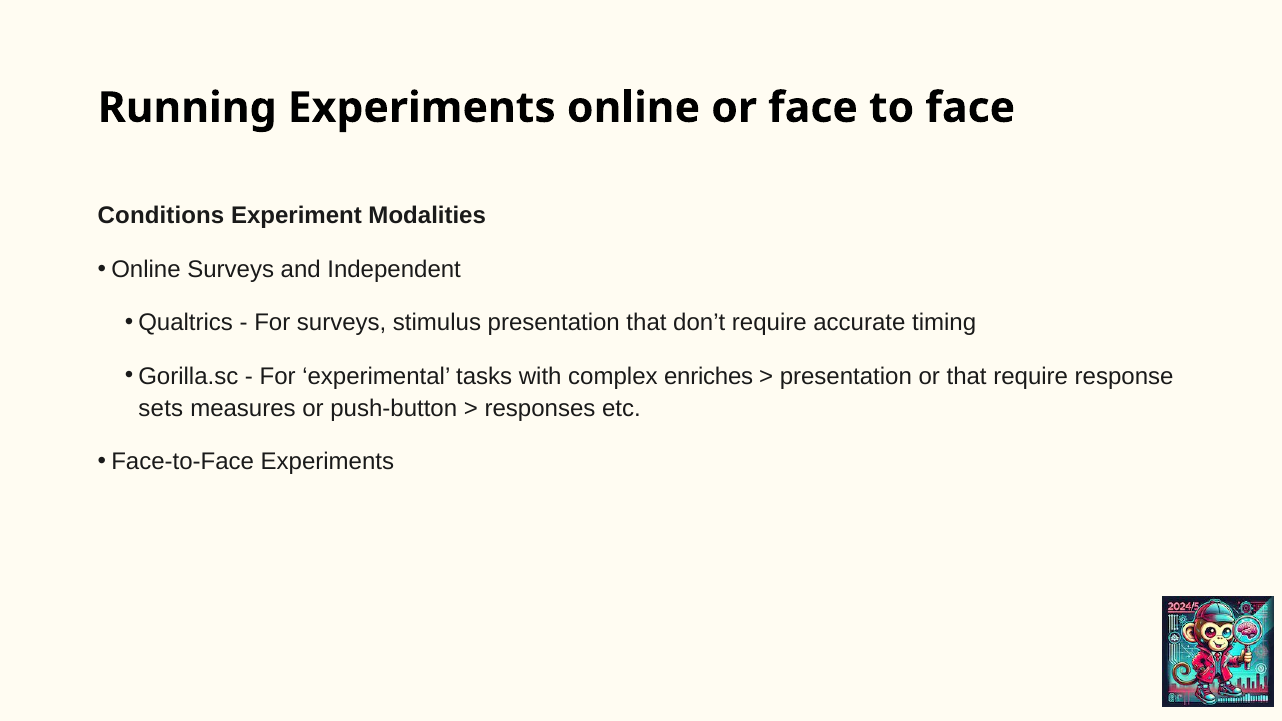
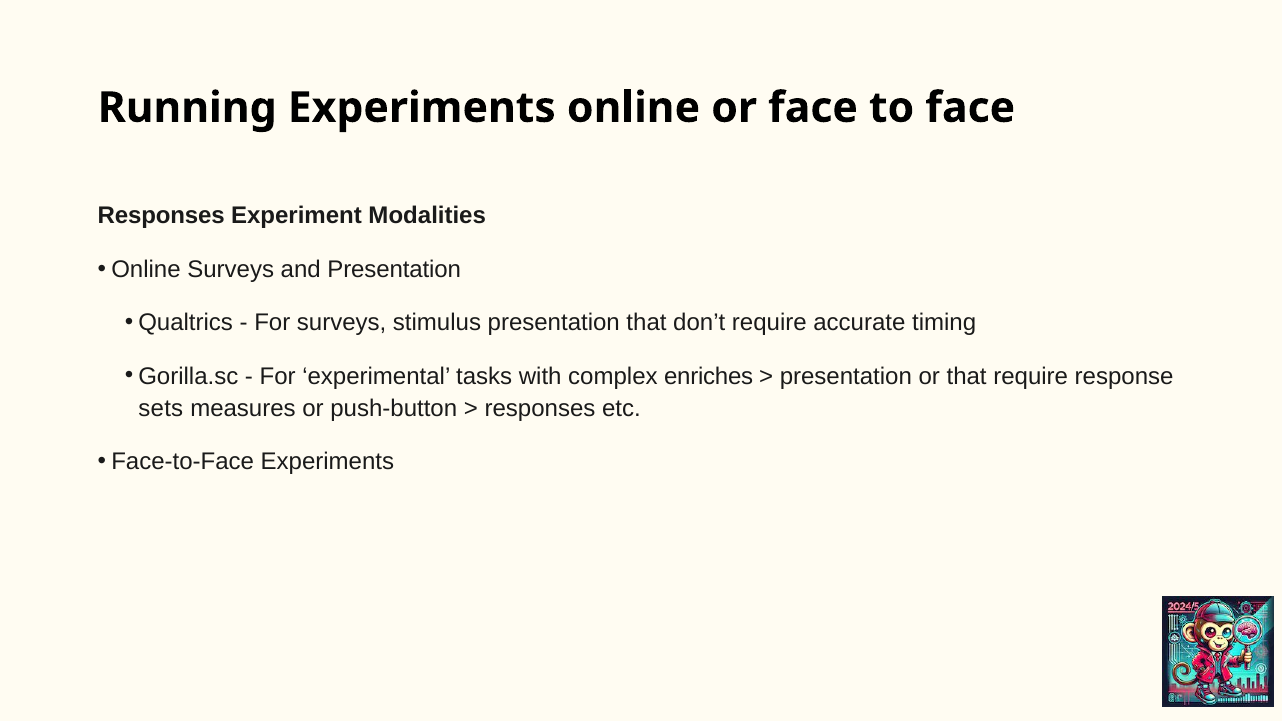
Conditions: Conditions -> Responses (161, 216)
and Independent: Independent -> Presentation (394, 269)
